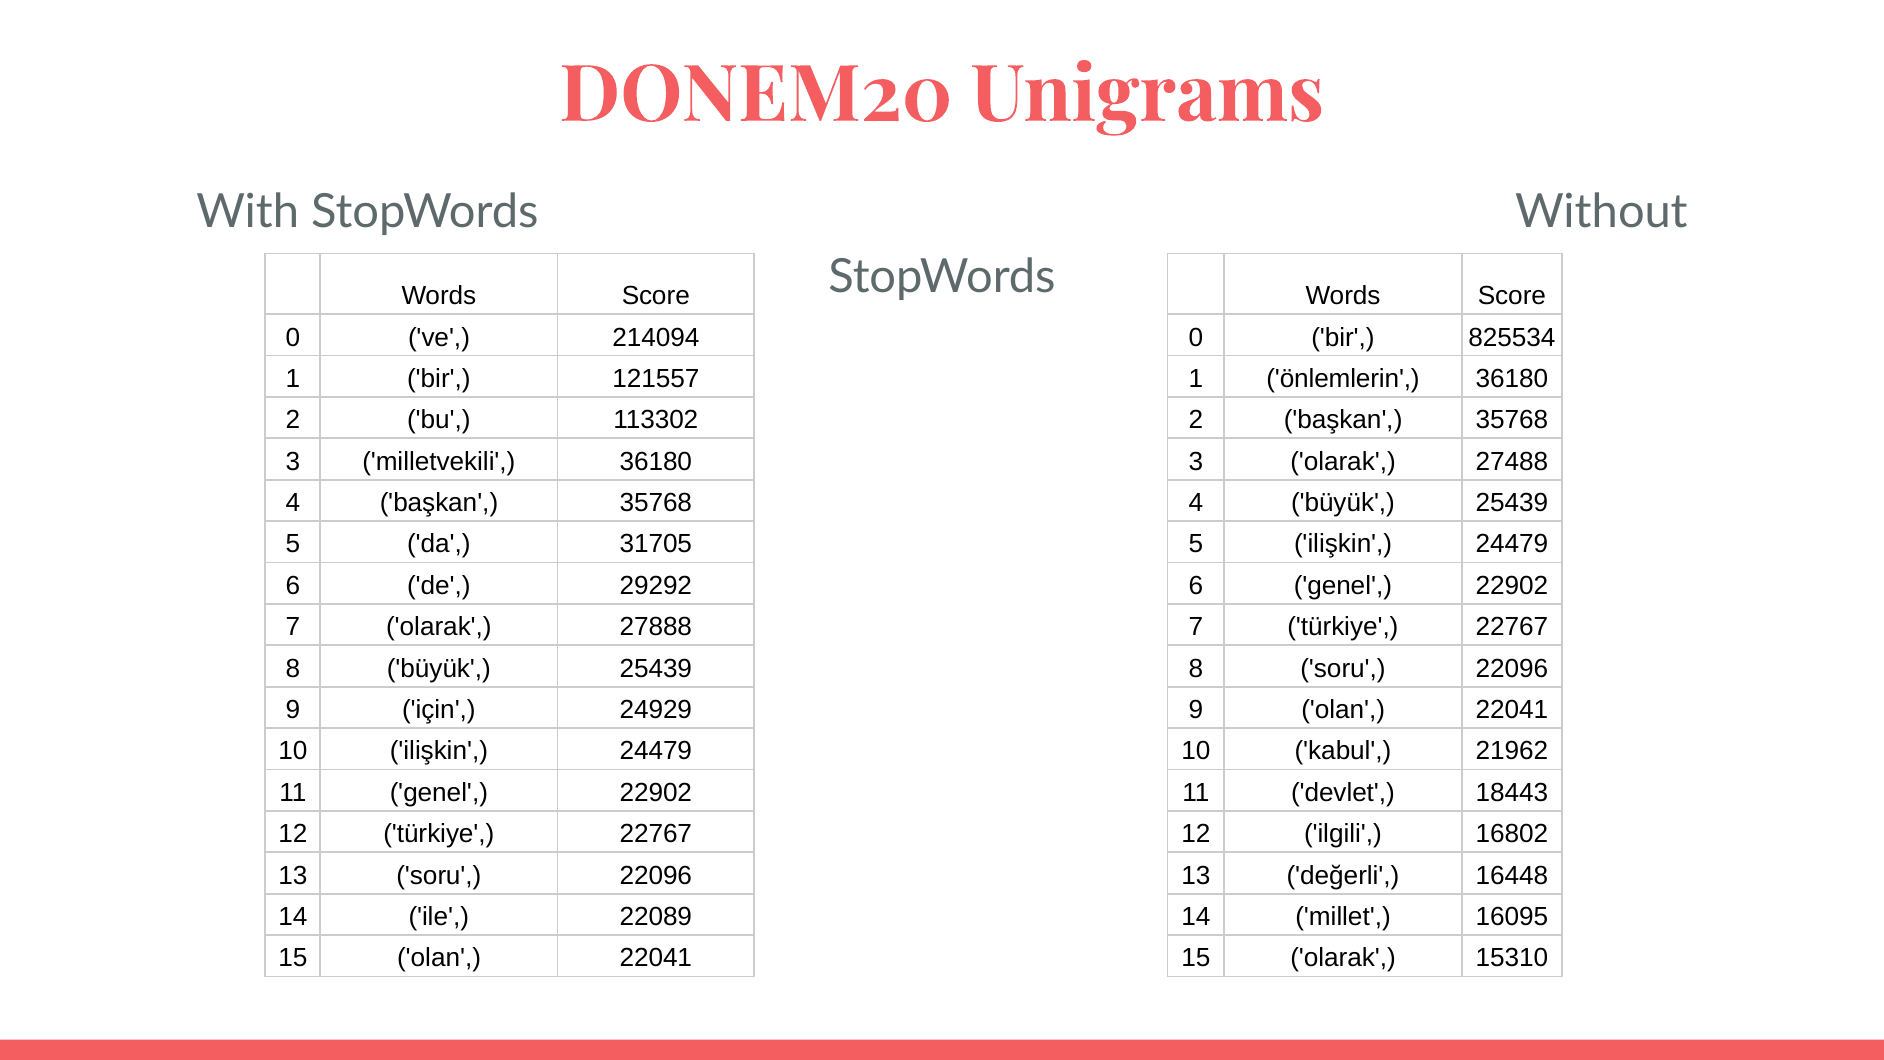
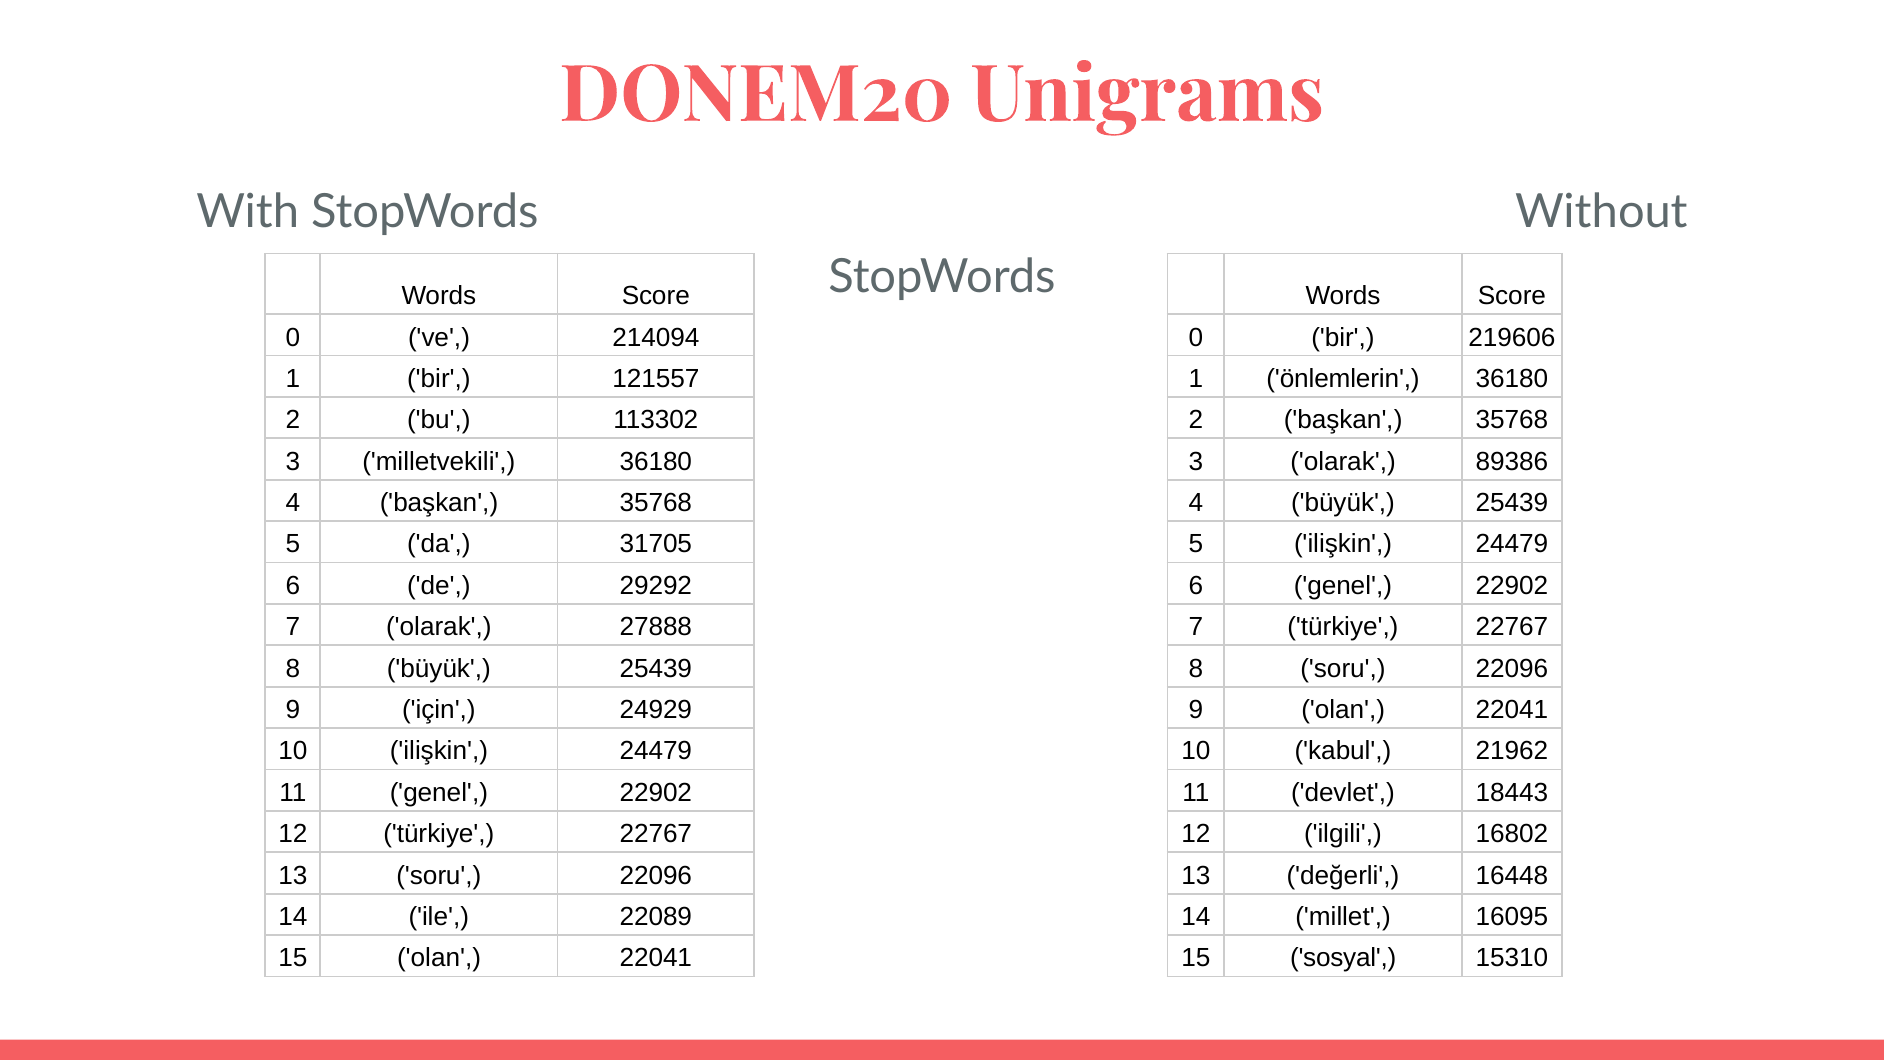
825534: 825534 -> 219606 (1512, 337)
27488: 27488 -> 89386 (1512, 461)
15 olarak: olarak -> sosyal (1343, 958)
